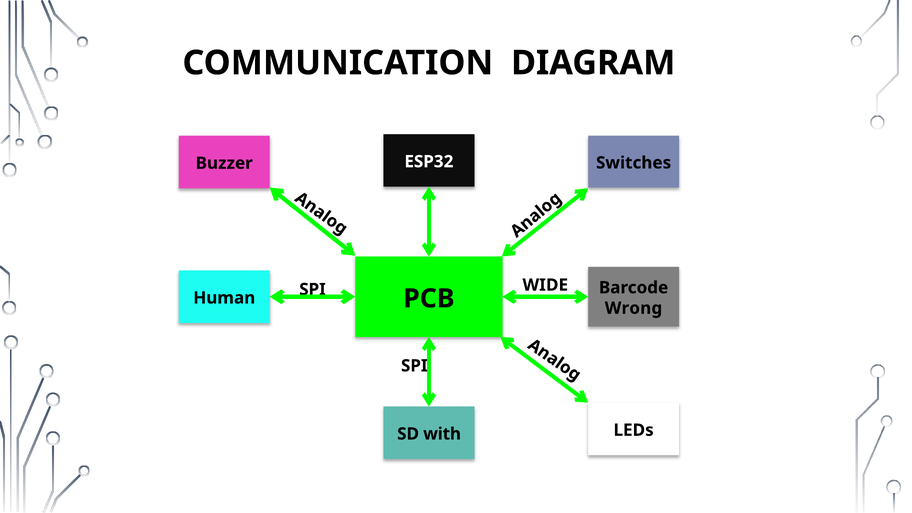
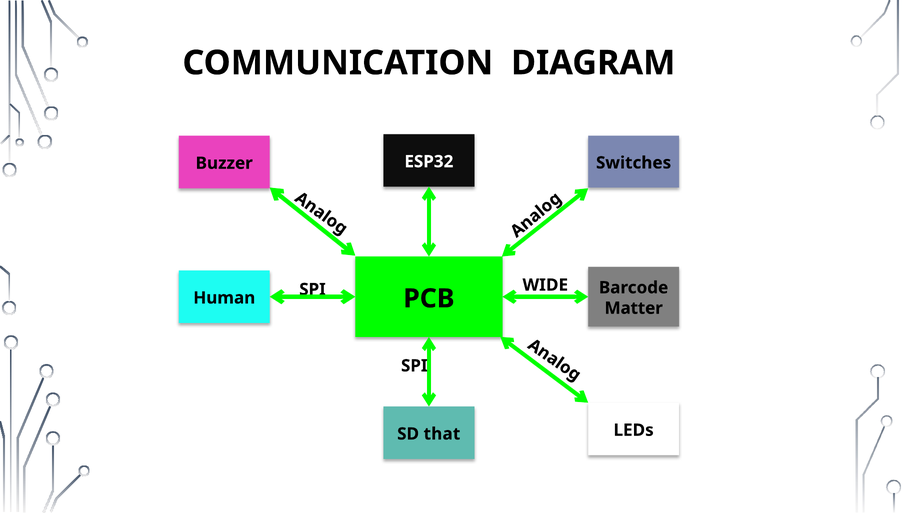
Wrong: Wrong -> Matter (634, 308)
with: with -> that (442, 434)
